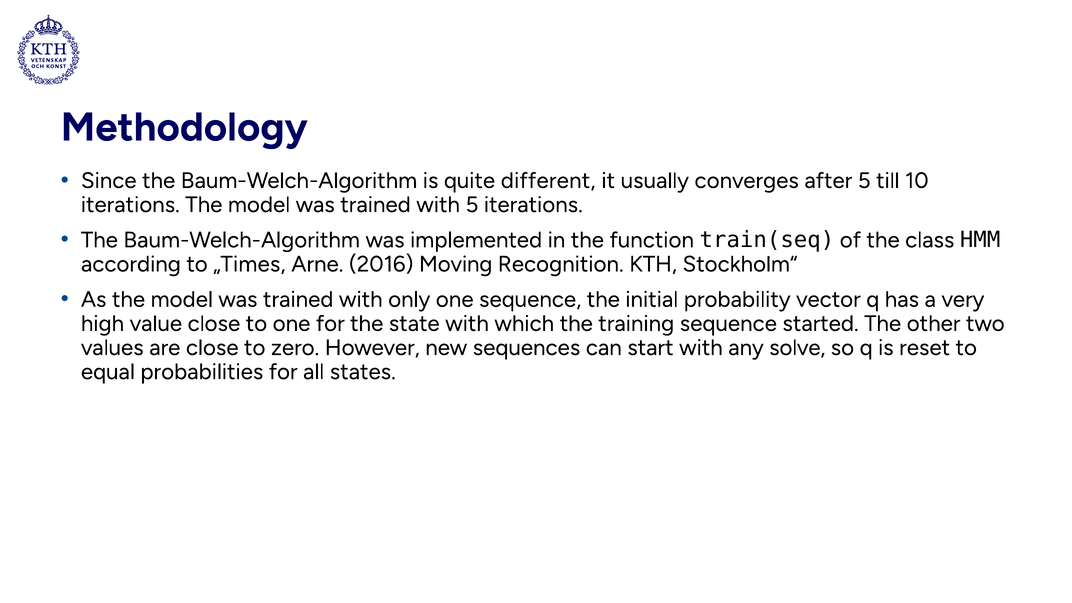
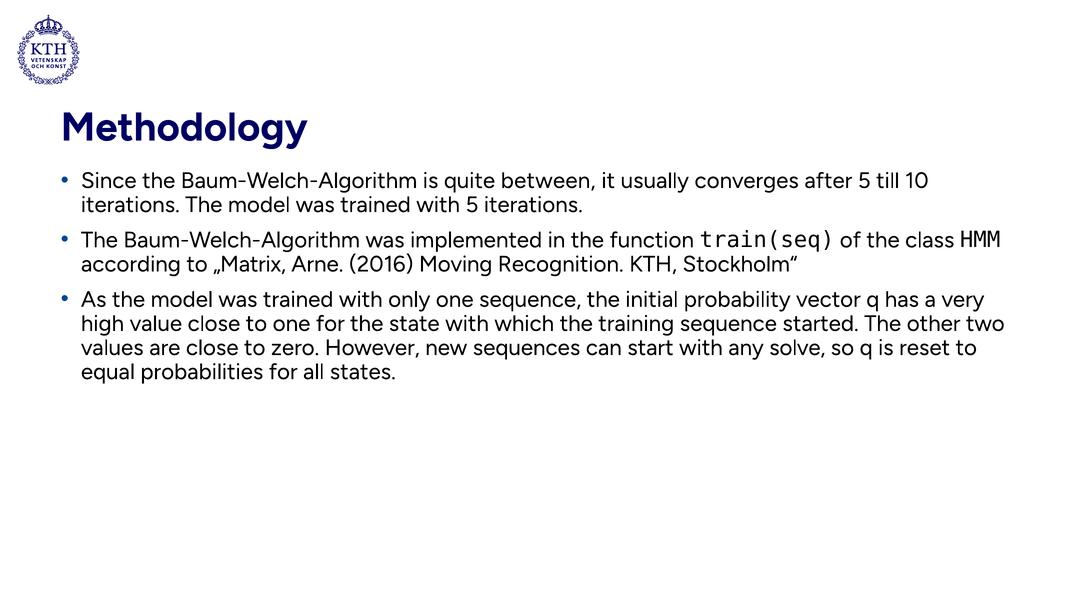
different: different -> between (548, 181)
„Times: „Times -> „Matrix (250, 264)
